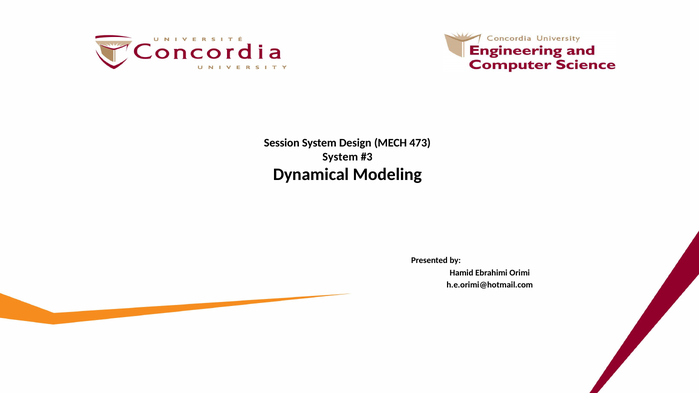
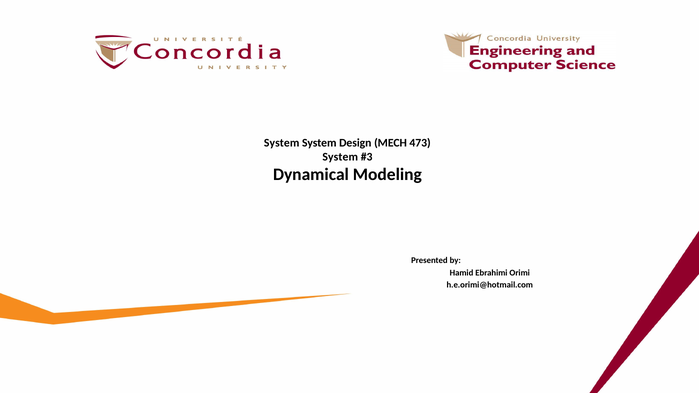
Session: Session -> System (282, 143)
